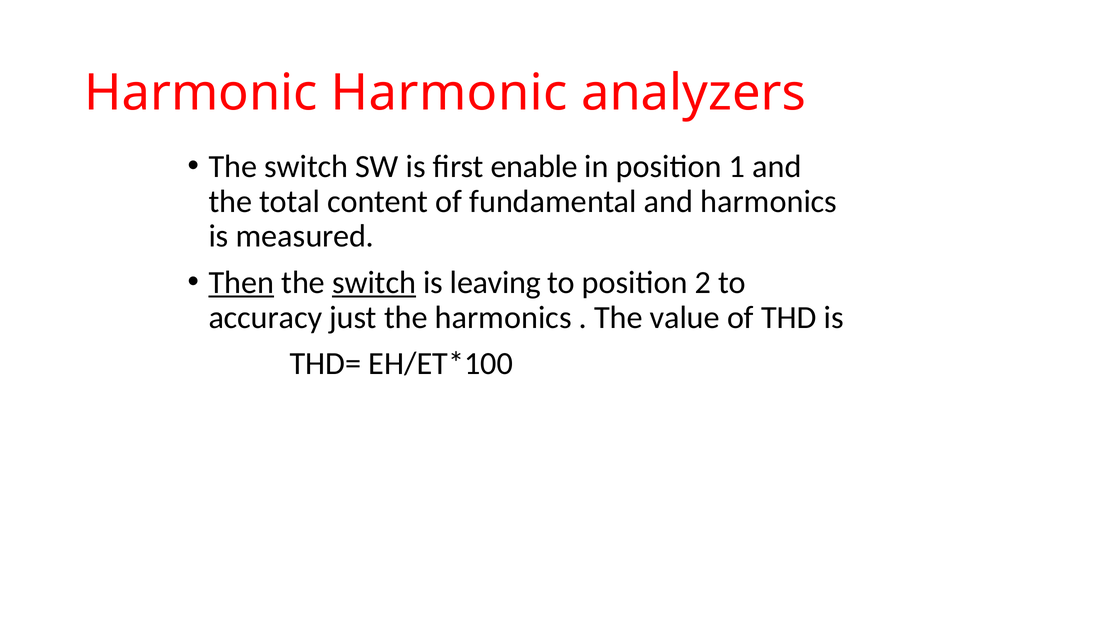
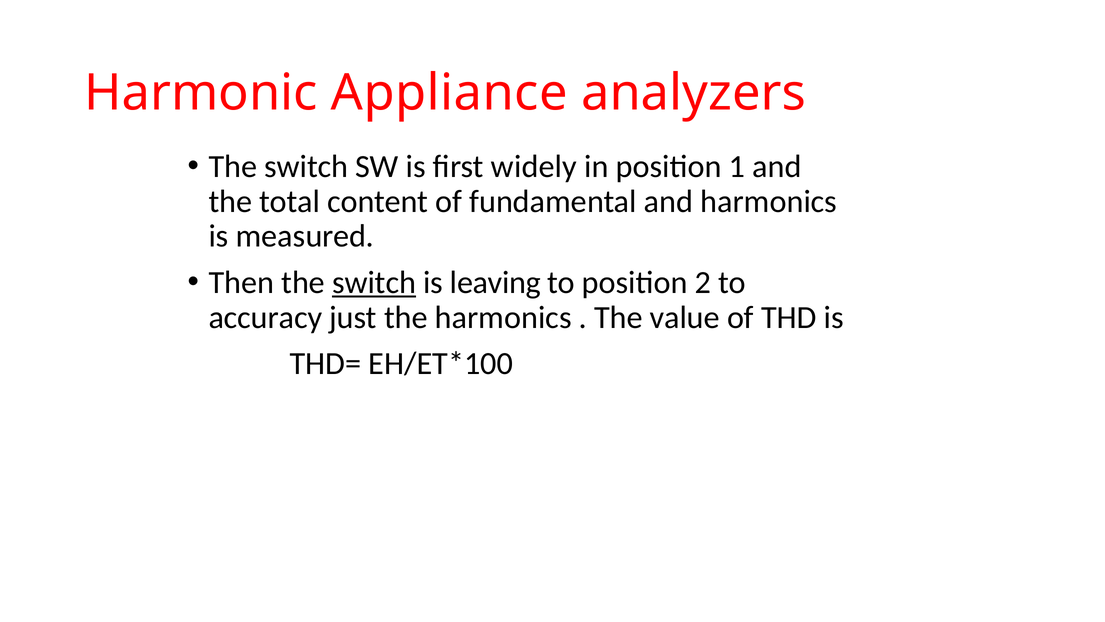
Harmonic Harmonic: Harmonic -> Appliance (449, 93)
enable: enable -> widely (534, 166)
Then underline: present -> none (241, 282)
